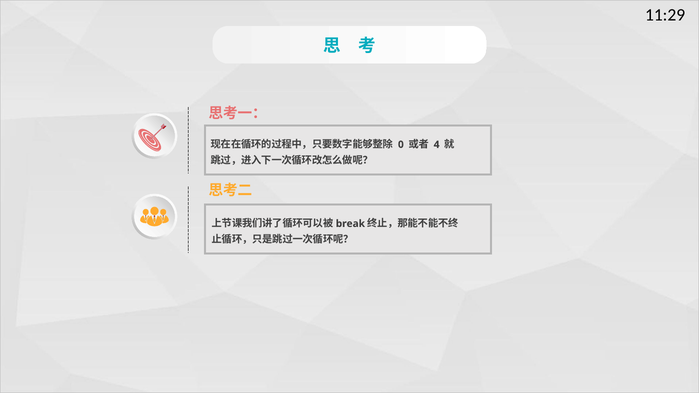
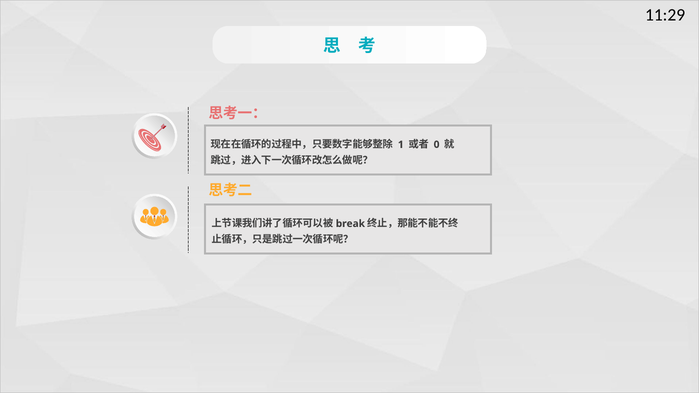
0: 0 -> 1 (401, 145)
4: 4 -> 0 (437, 145)
